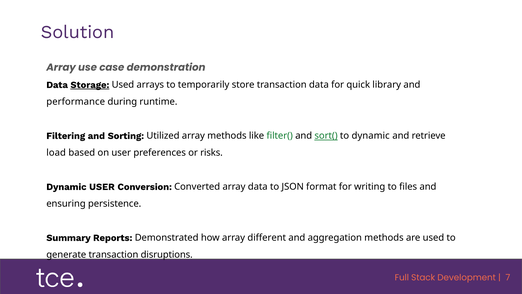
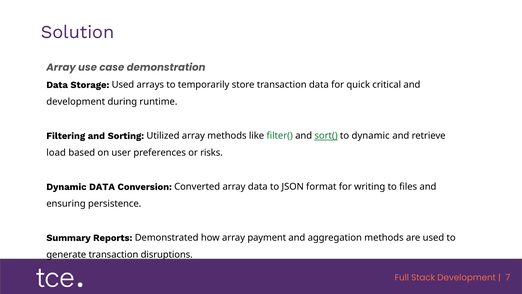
Storage underline: present -> none (90, 85)
library: library -> critical (387, 85)
performance: performance -> development (76, 102)
Dynamic USER: USER -> DATA (102, 187)
different: different -> payment (267, 238)
